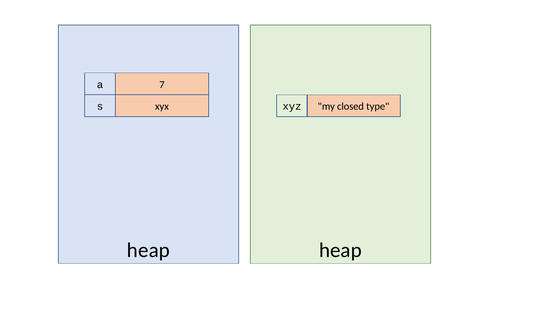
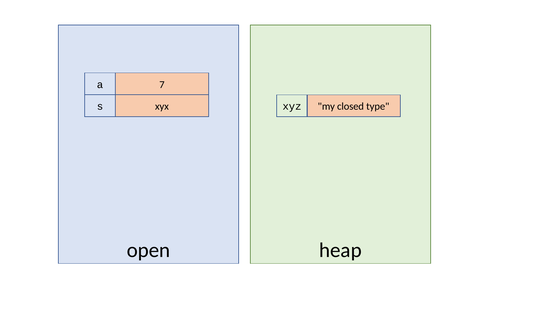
heap: heap -> open (149, 251)
